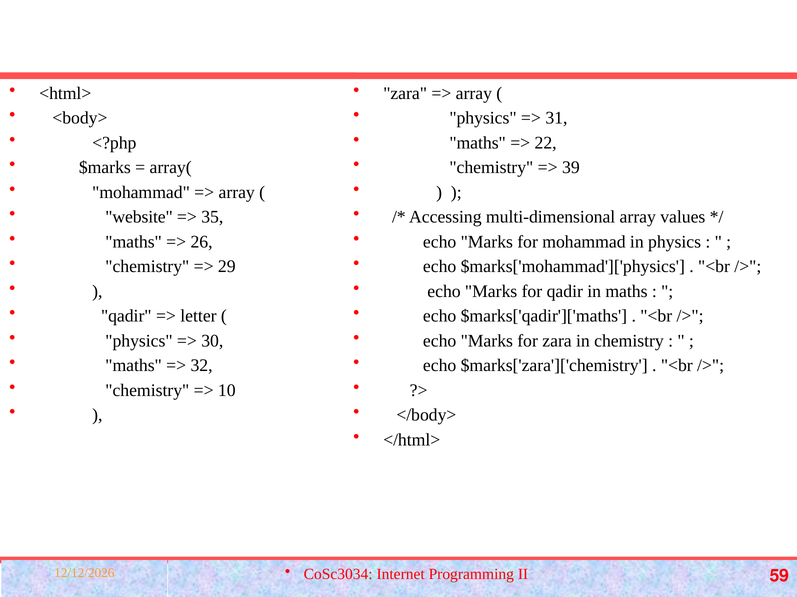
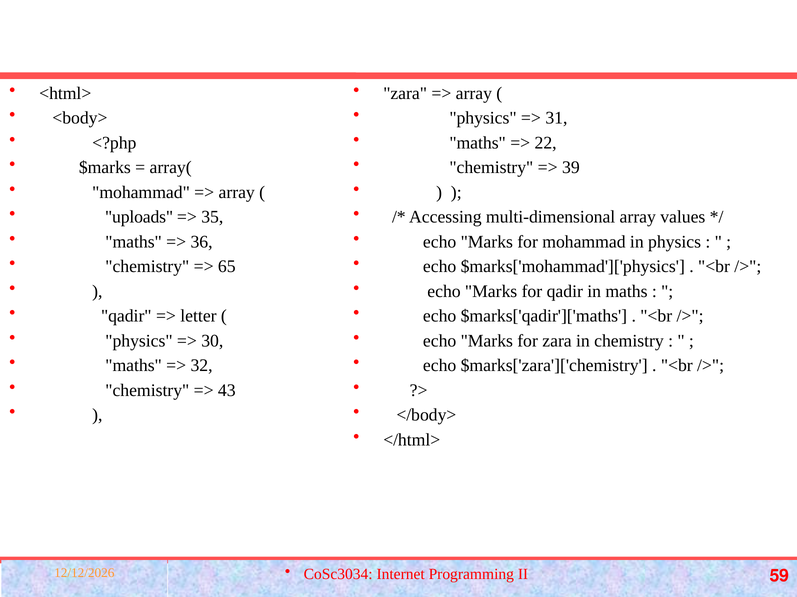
website: website -> uploads (139, 217)
26: 26 -> 36 (202, 242)
29: 29 -> 65 (227, 267)
10: 10 -> 43 (227, 391)
